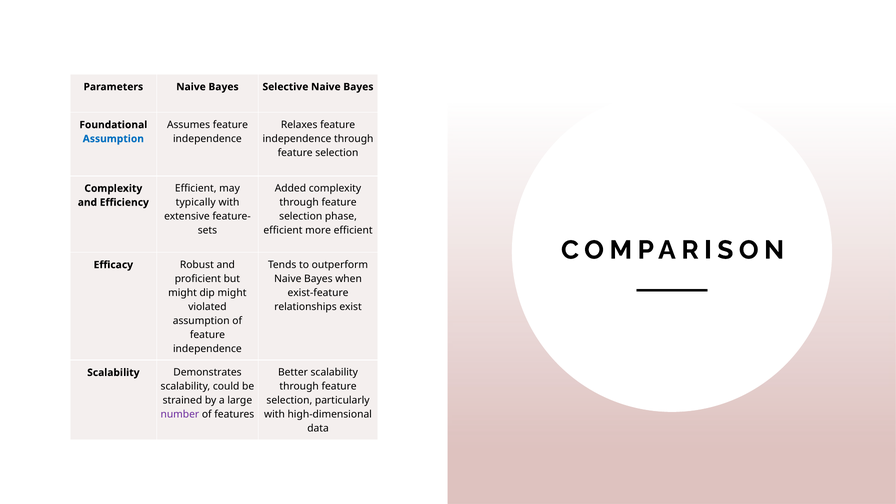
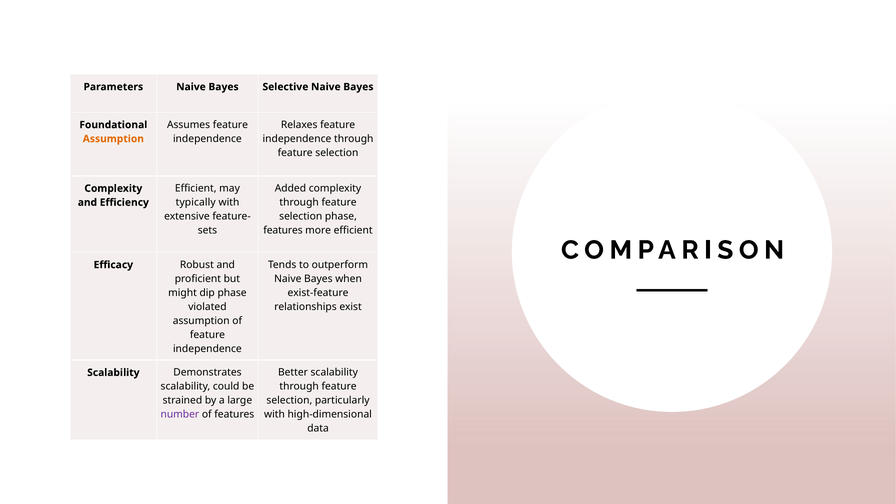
Assumption colour: blue -> orange (113, 139)
efficient: efficient -> features (283, 230)
dip might: might -> phase (232, 293)
